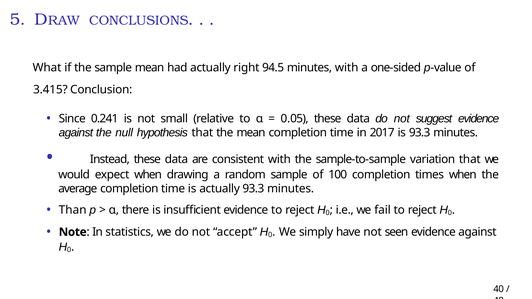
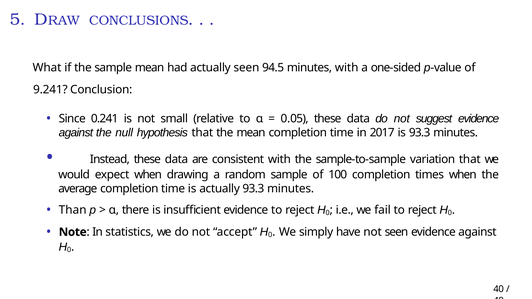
actually right: right -> seen (246, 68)
3.415: 3.415 -> 9.241 (50, 90)
